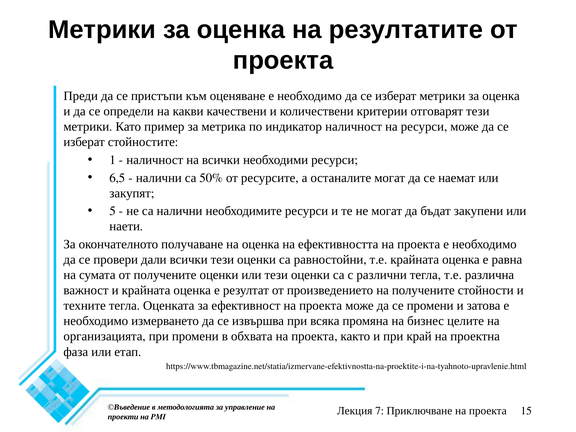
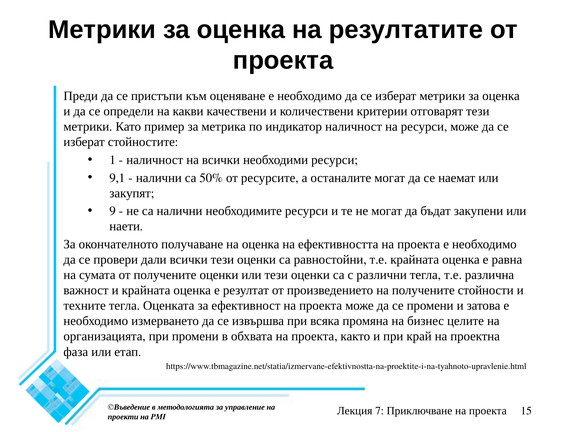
6,5: 6,5 -> 9,1 (117, 178)
5: 5 -> 9 (113, 211)
